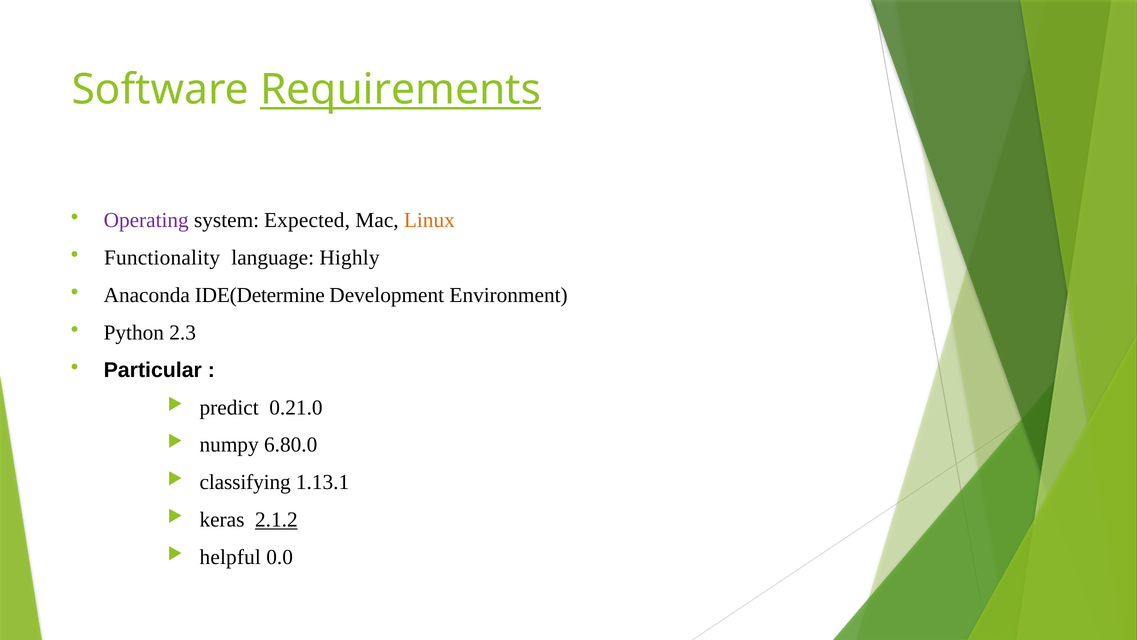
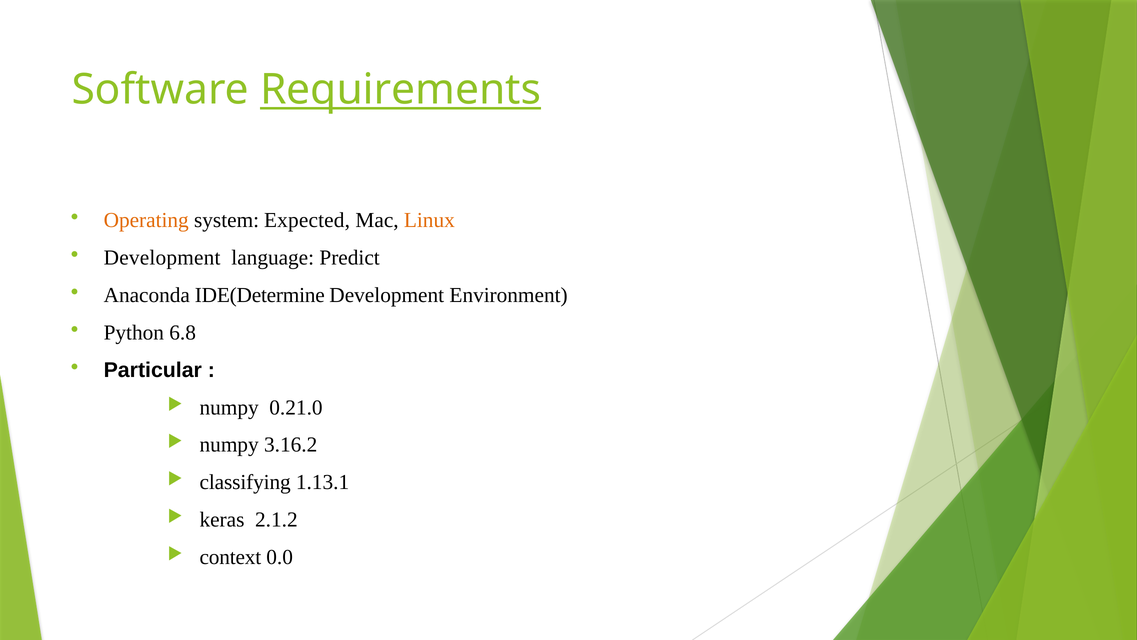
Operating colour: purple -> orange (146, 220)
Functionality: Functionality -> Development (162, 257)
Highly: Highly -> Predict (350, 257)
2.3: 2.3 -> 6.8 (183, 332)
predict: predict -> numpy (229, 407)
6.80.0: 6.80.0 -> 3.16.2 (291, 445)
2.1.2 underline: present -> none (276, 520)
helpful: helpful -> context (230, 557)
